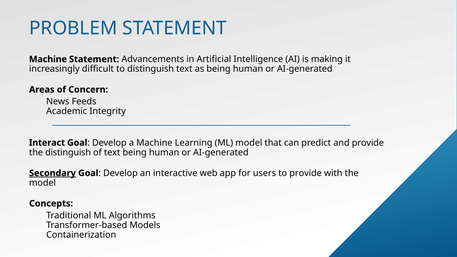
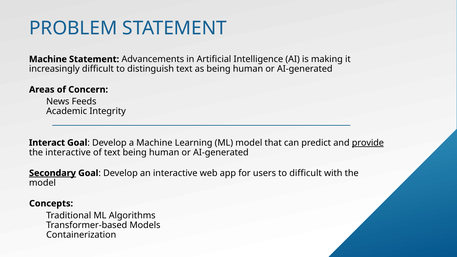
provide underline: none -> present (368, 143)
the distinguish: distinguish -> interactive (68, 153)
to provide: provide -> difficult (306, 173)
